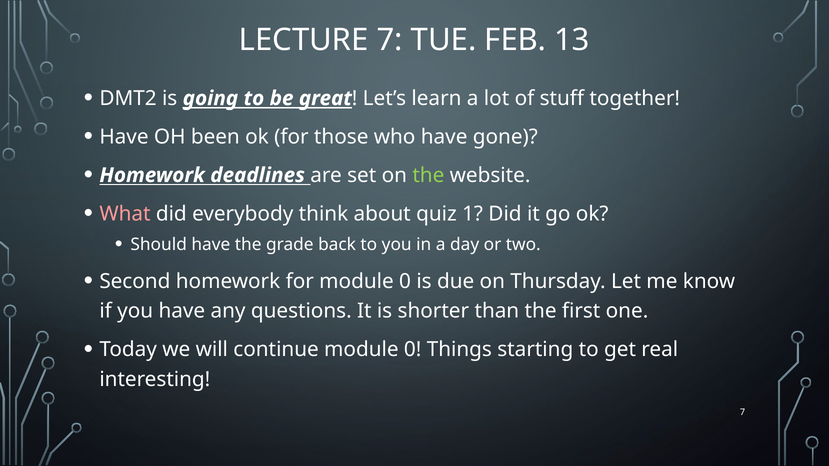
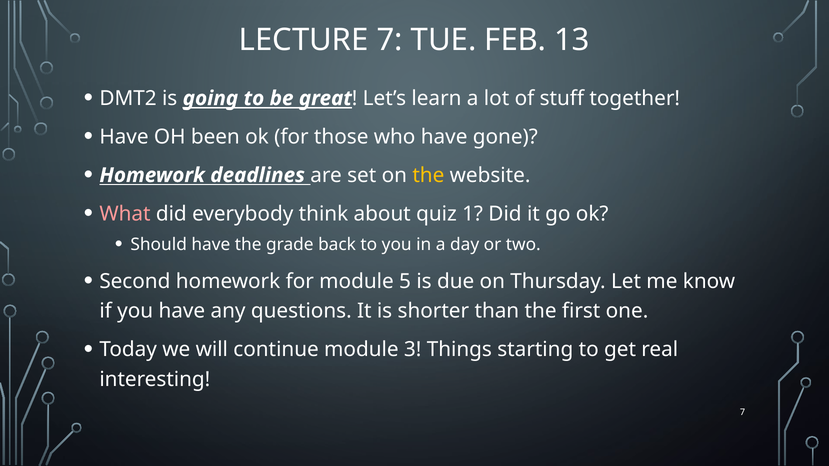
the colour: light green -> yellow (428, 175)
for module 0: 0 -> 5 (405, 282)
continue module 0: 0 -> 3 (413, 350)
